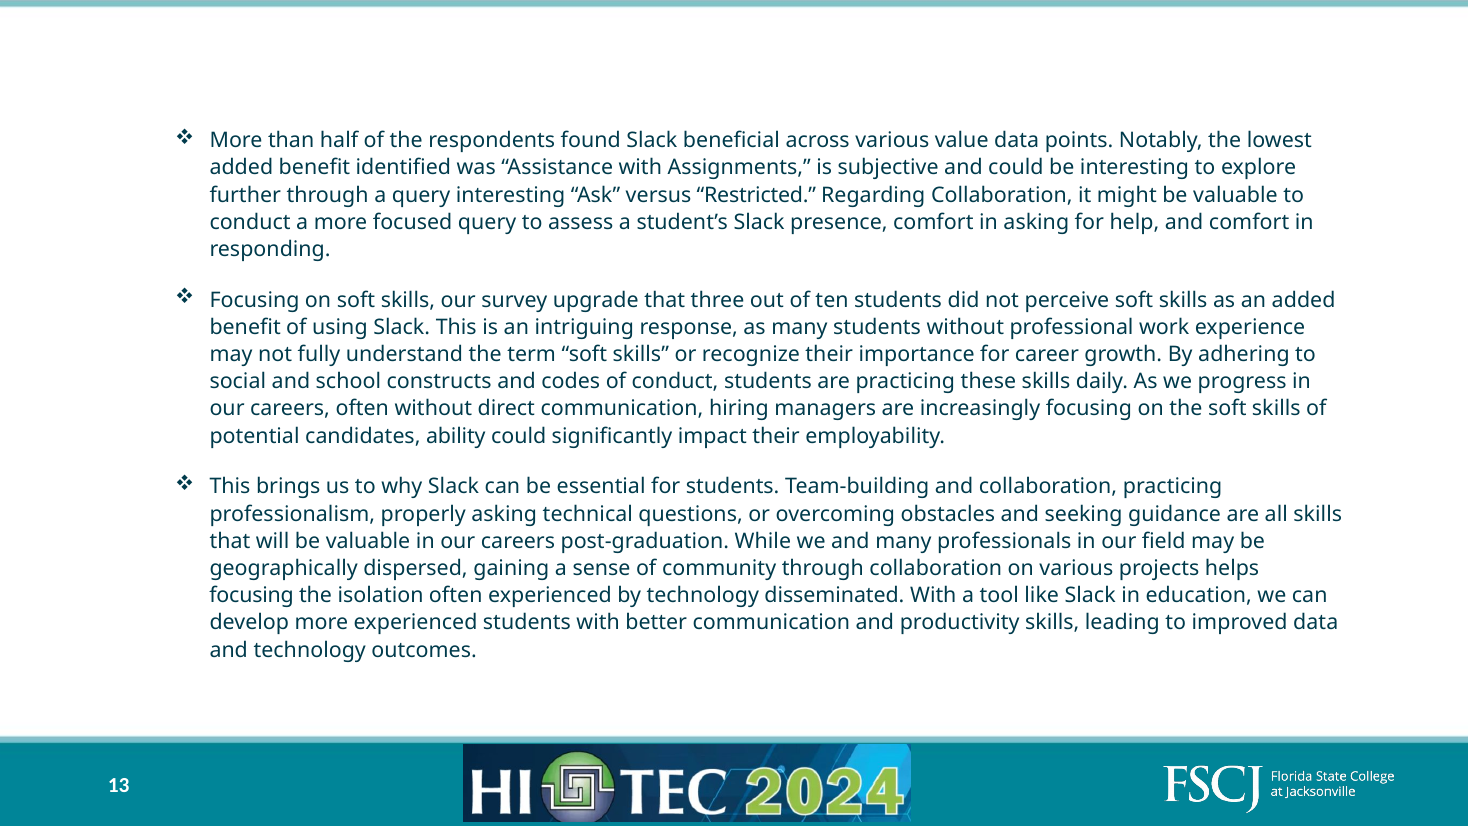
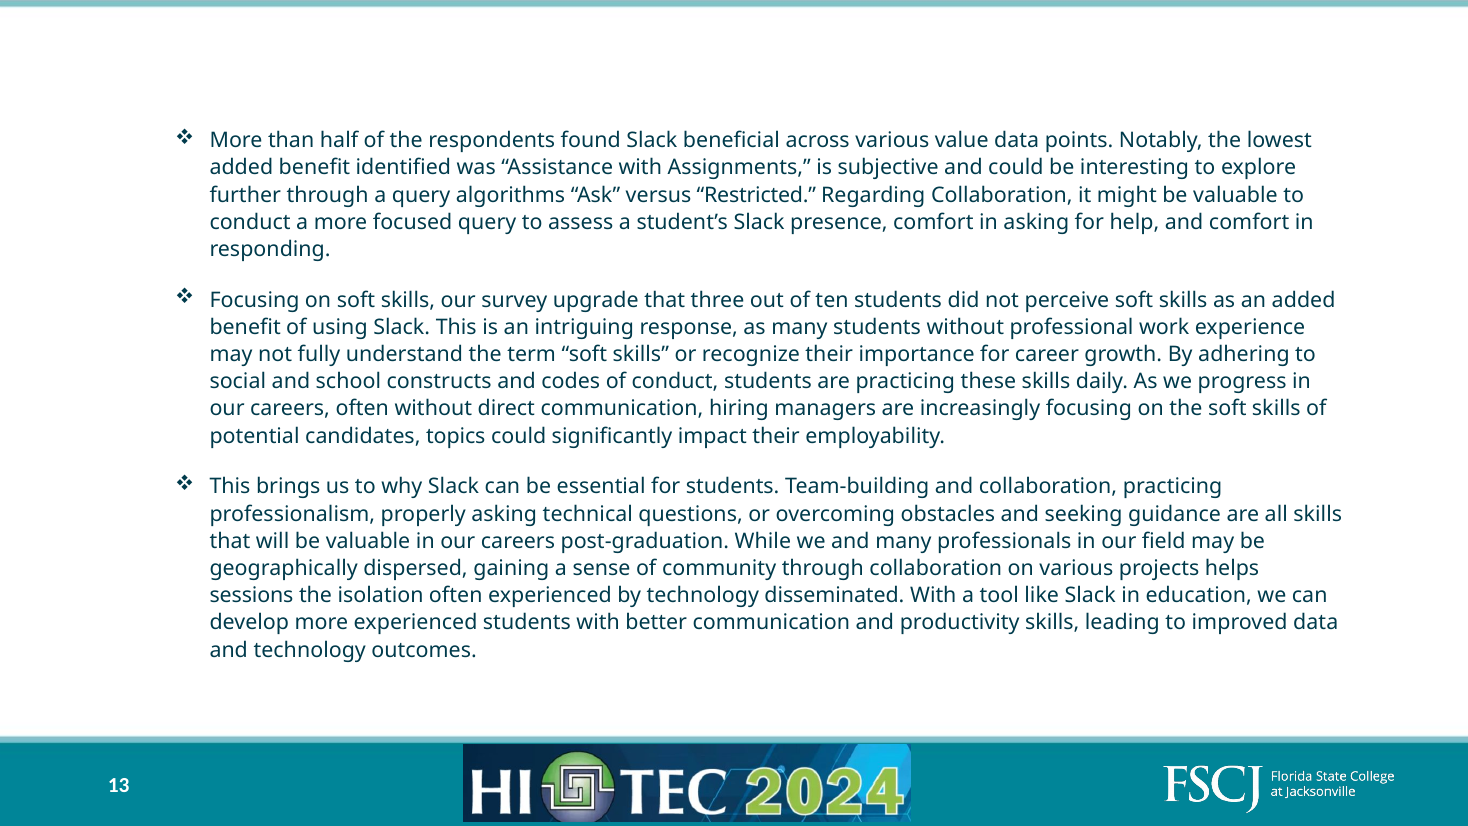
query interesting: interesting -> algorithms (511, 195)
ability: ability -> topics (456, 436)
focusing: focusing -> sessions (252, 595)
